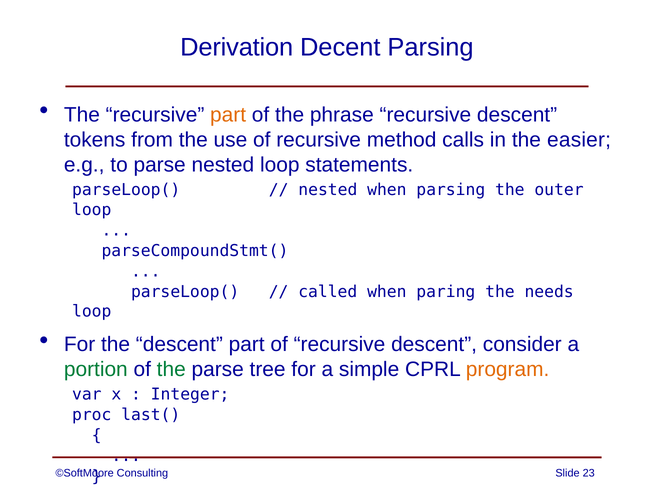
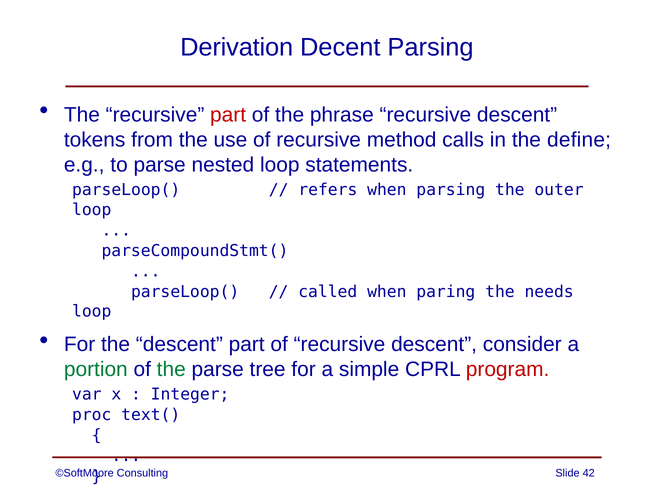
part colour: orange -> red (228, 115)
easier: easier -> define (579, 140)
nested: nested -> refers (328, 190)
program colour: orange -> red (508, 370)
last(: last( -> text( (151, 416)
23: 23 -> 42 (589, 474)
